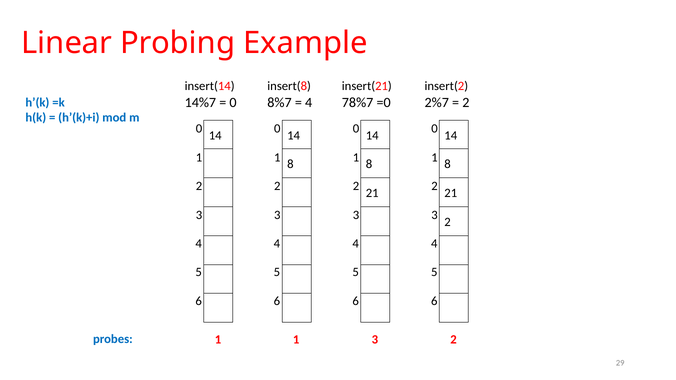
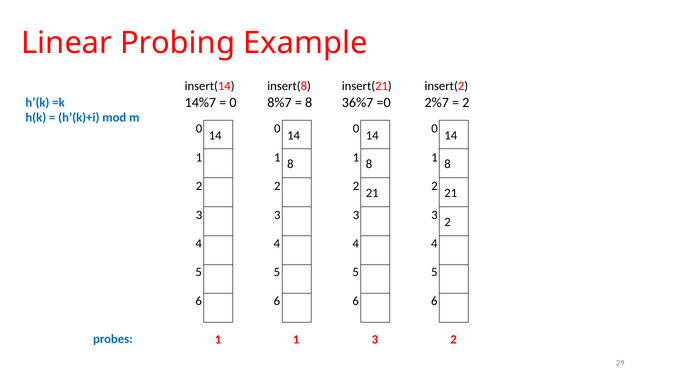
4: 4 -> 8 (309, 102)
78%7: 78%7 -> 36%7 (358, 102)
